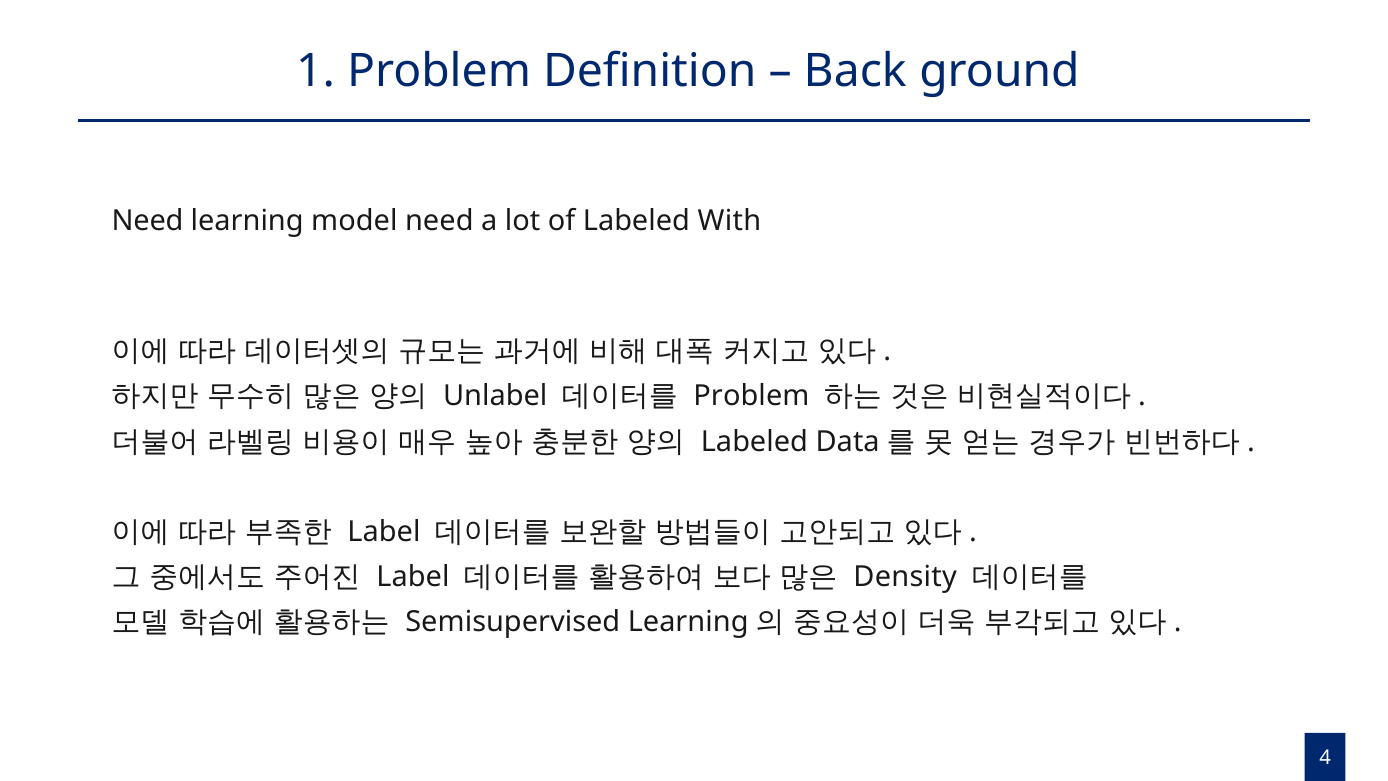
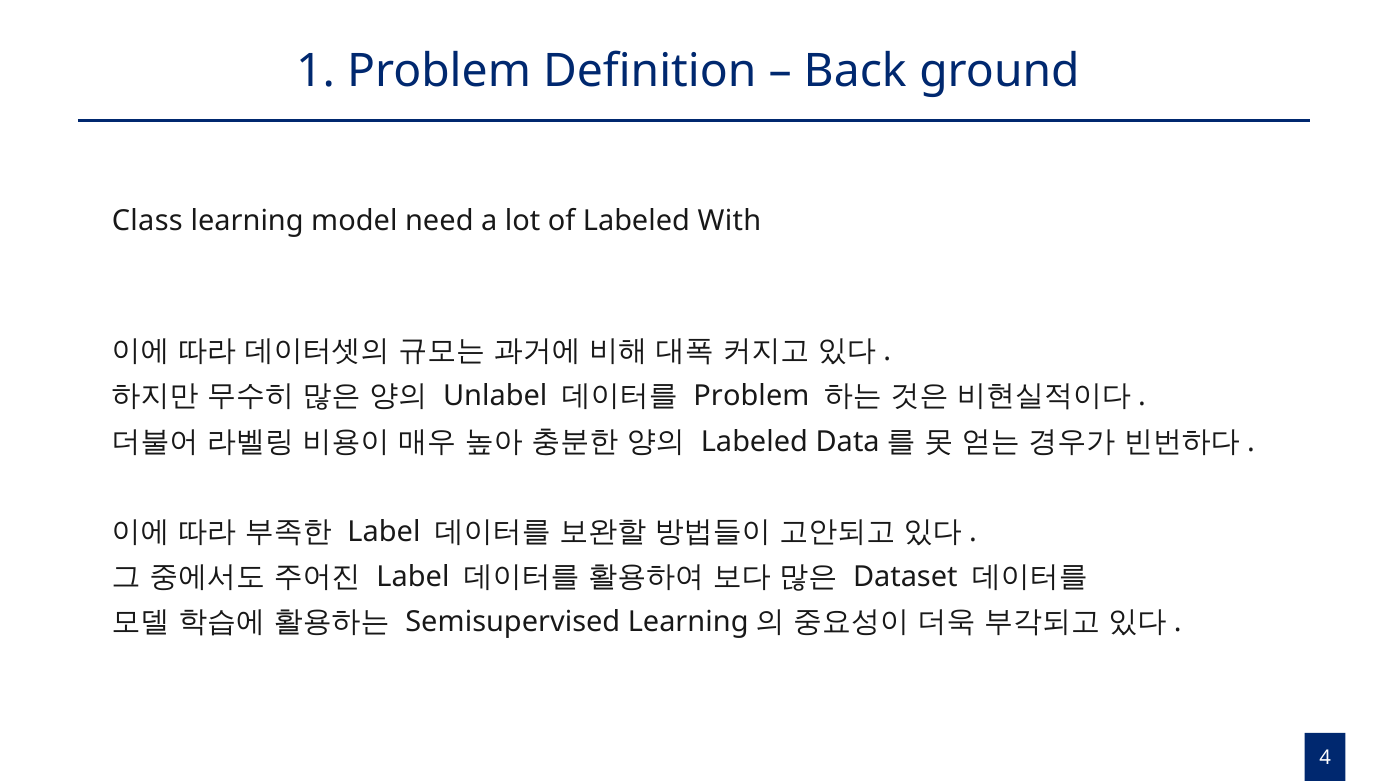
Need: Need -> Class (147, 221)
Density: Density -> Dataset (905, 577)
